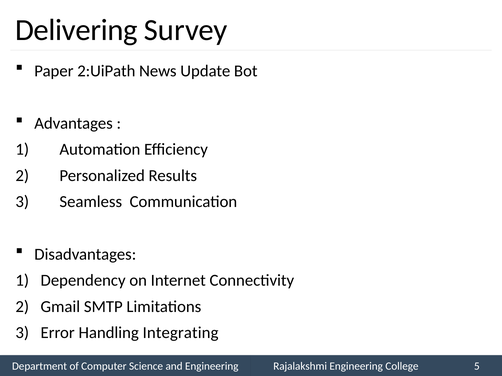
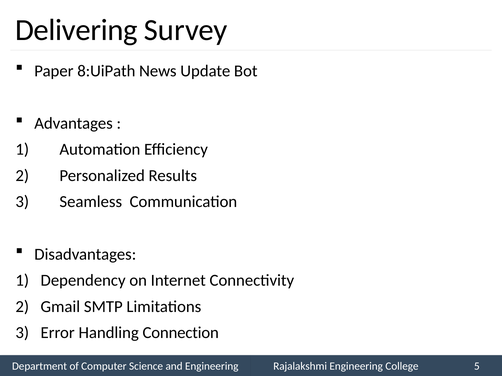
2:UiPath: 2:UiPath -> 8:UiPath (106, 71)
Integrating: Integrating -> Connection (181, 333)
